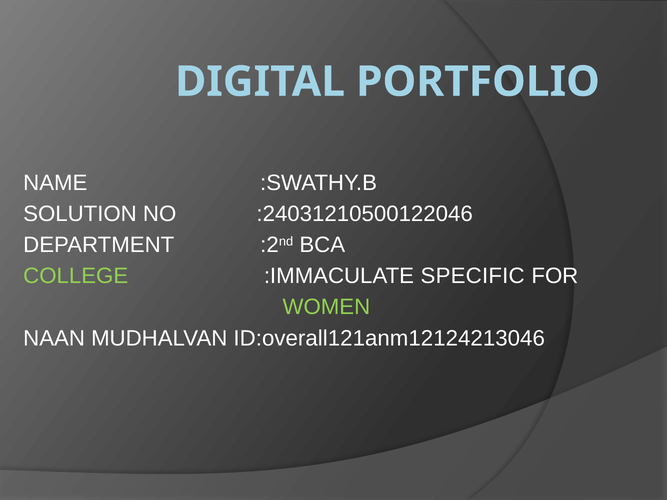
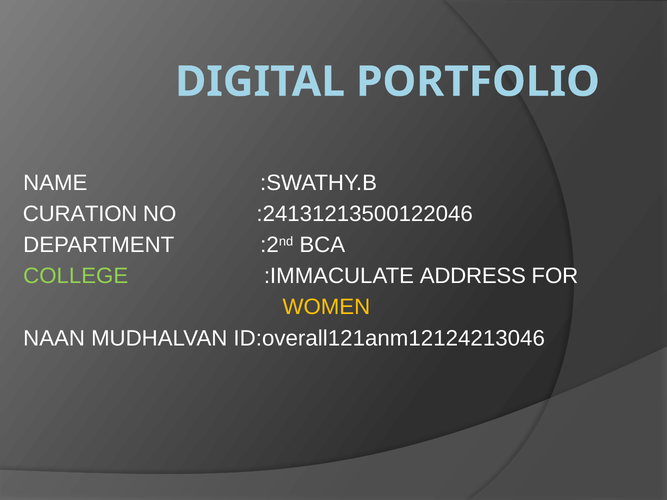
SOLUTION: SOLUTION -> CURATION (80, 214)
:24031210500122046: :24031210500122046 -> :24131213500122046 (365, 214)
SPECIFIC: SPECIFIC -> ADDRESS (473, 276)
WOMEN colour: light green -> yellow (326, 307)
